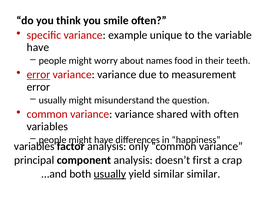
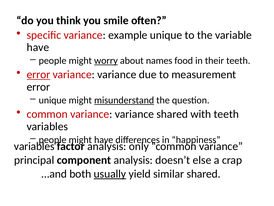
worry underline: none -> present (106, 61)
usually: usually -> unique (53, 100)
misunderstand underline: none -> present (124, 100)
with often: often -> teeth (226, 114)
first: first -> else (202, 160)
similar similar: similar -> shared (204, 173)
